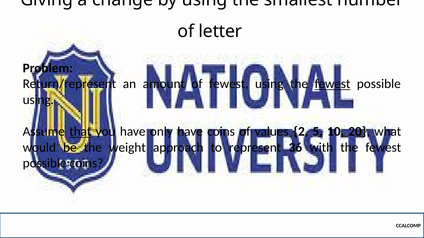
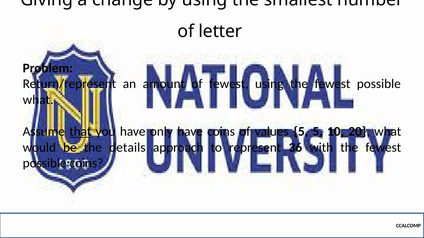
fewest underline: present -> none (333, 84)
using: using -> what (38, 100)
values 2: 2 -> 5 (301, 132)
weight: weight -> details (127, 148)
